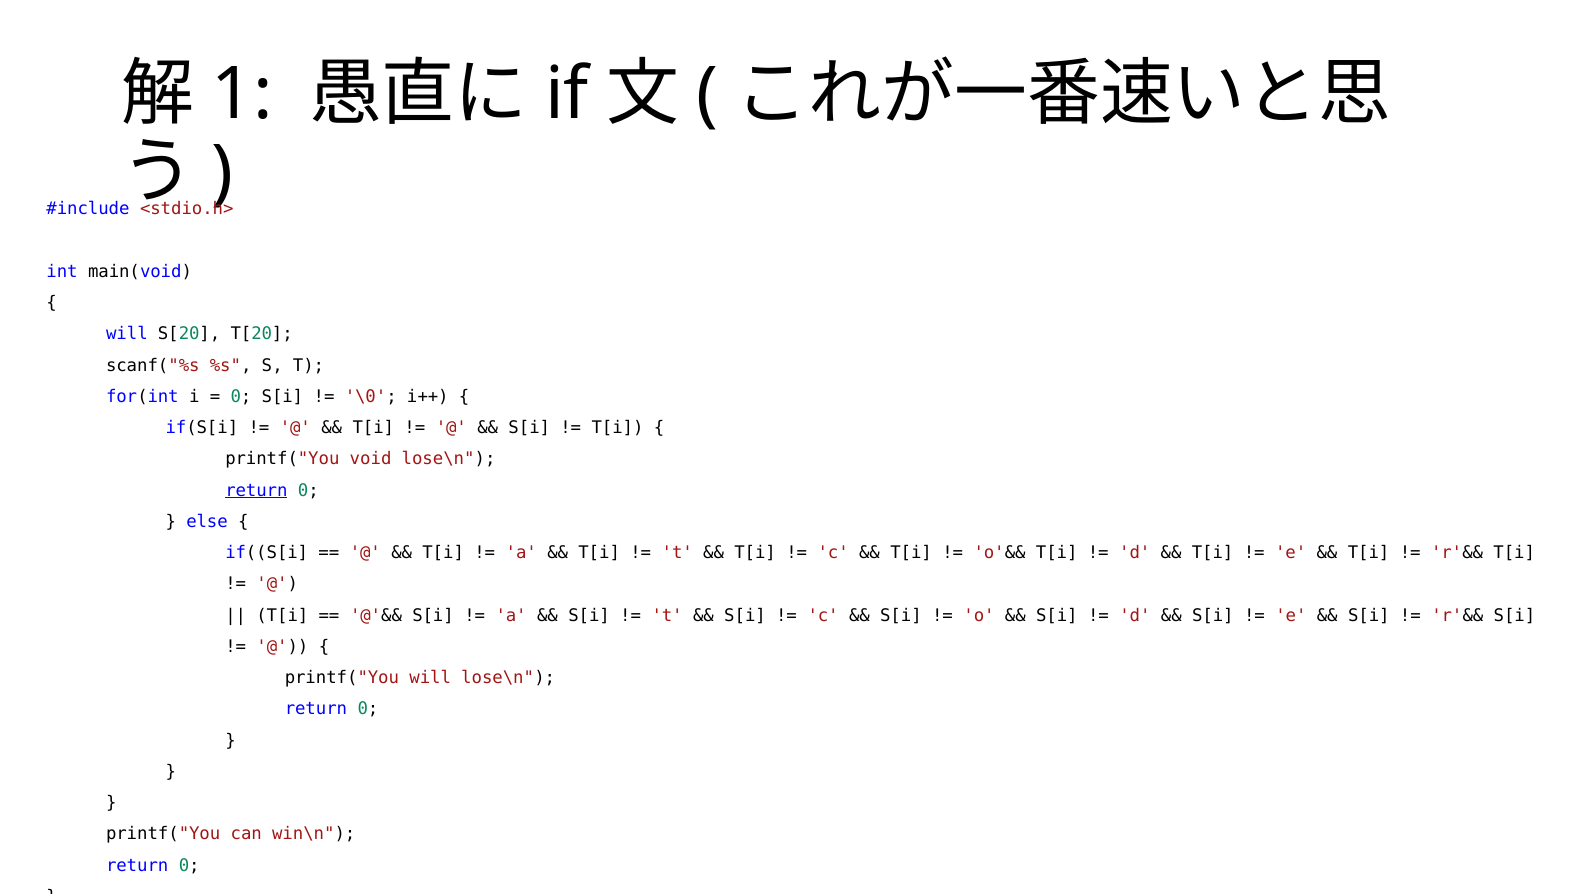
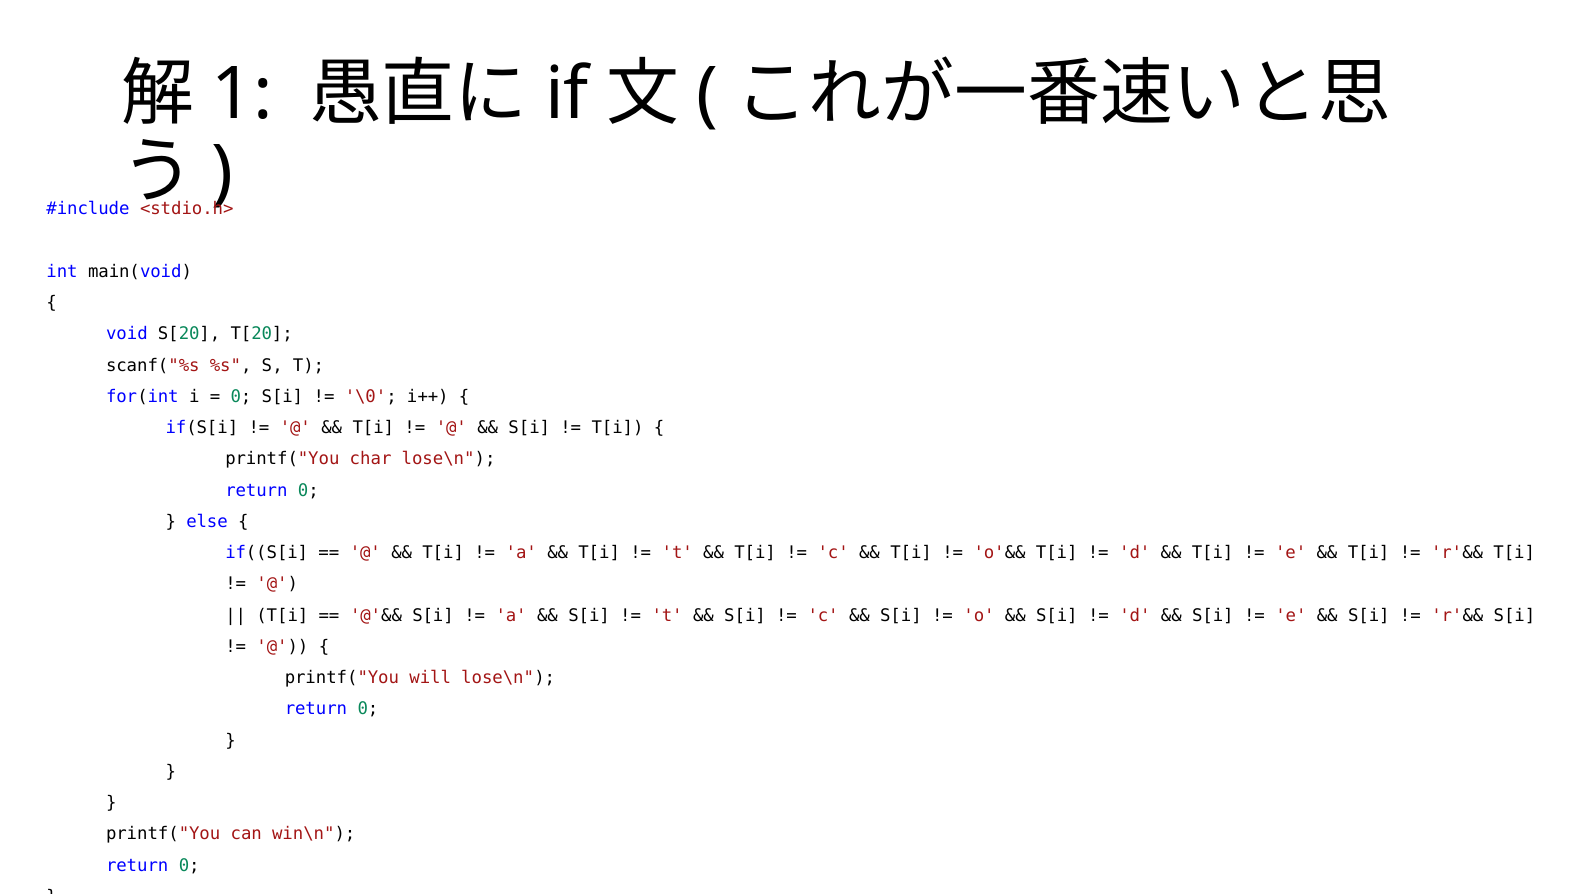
will: will -> void (127, 334)
void: void -> char (371, 459)
return underline: present -> none (256, 490)
